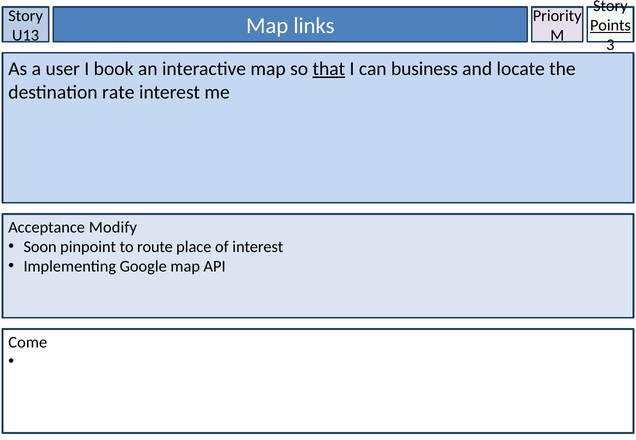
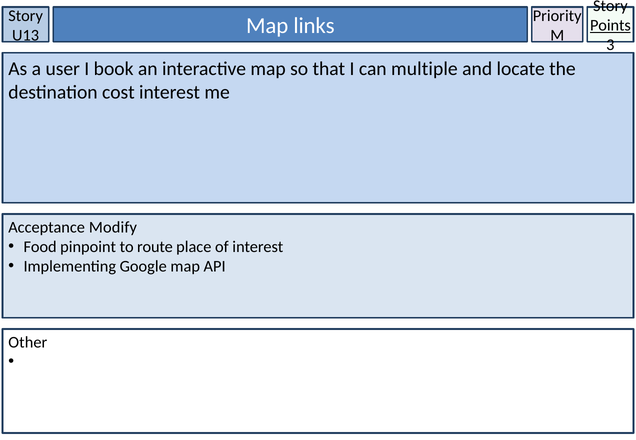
that underline: present -> none (329, 69)
business: business -> multiple (424, 69)
rate: rate -> cost (118, 92)
Soon: Soon -> Food (40, 247)
Come: Come -> Other (28, 342)
